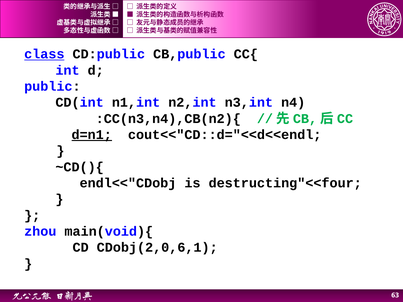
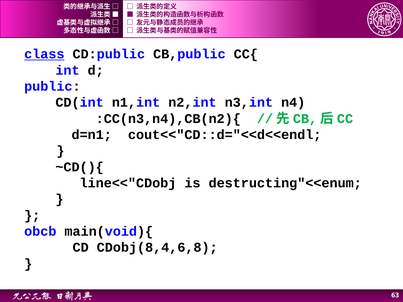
d=n1 underline: present -> none (92, 135)
endl<<"CDobj: endl<<"CDobj -> line<<"CDobj (128, 183)
destructing"<<four: destructing"<<four -> destructing"<<enum (285, 183)
zhou: zhou -> obcb (40, 232)
CDobj(2,0,6,1: CDobj(2,0,6,1 -> CDobj(8,4,6,8 (157, 248)
